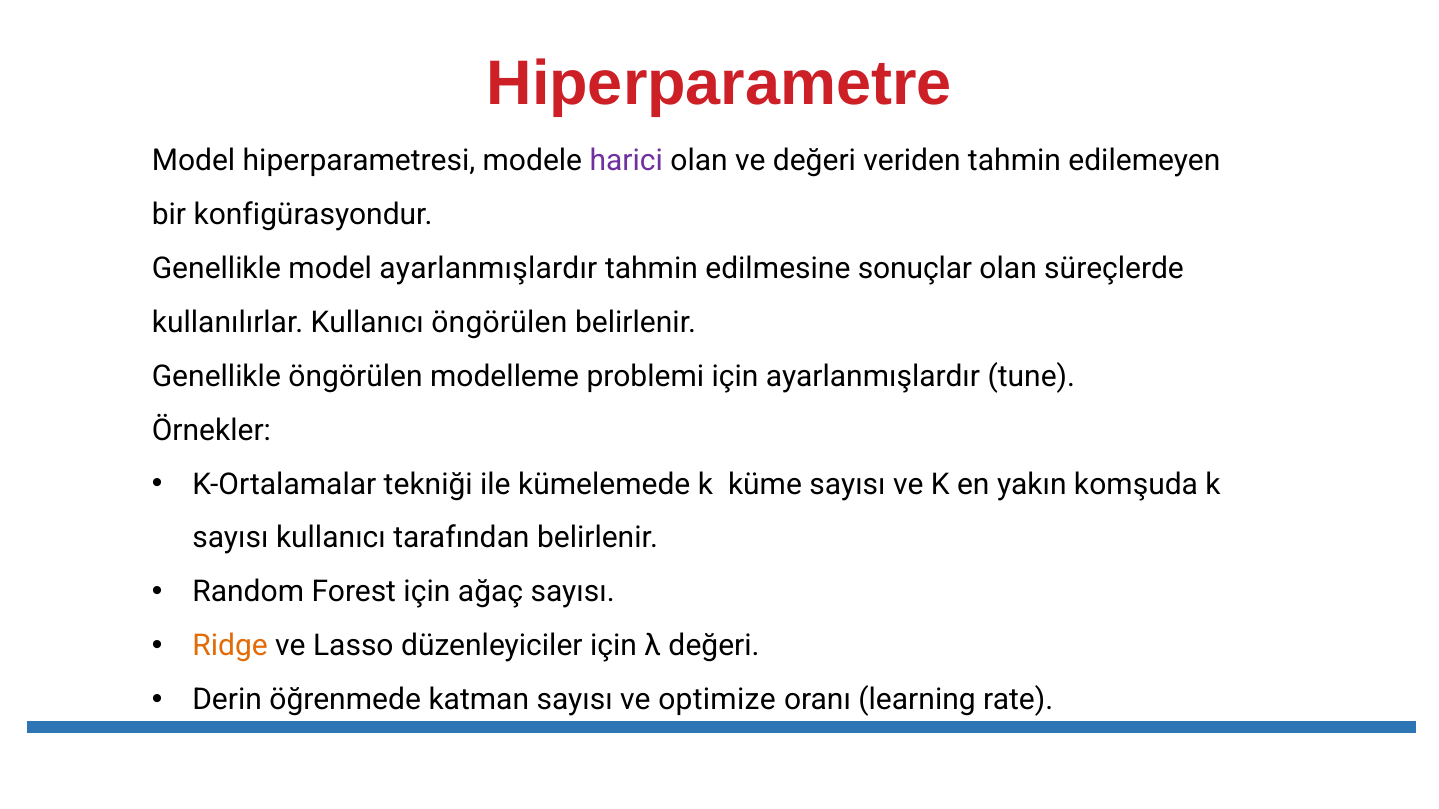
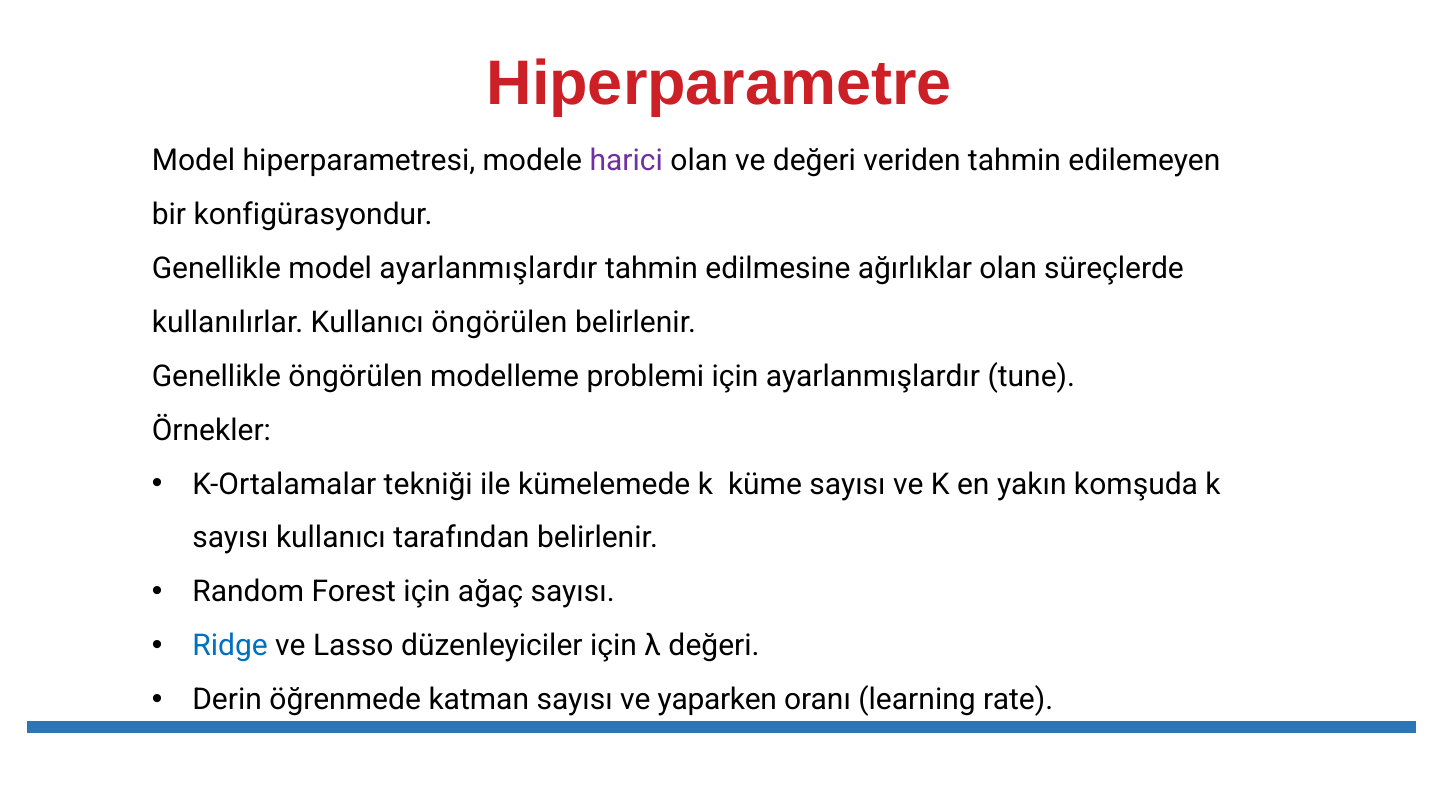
sonuçlar: sonuçlar -> ağırlıklar (915, 269)
Ridge colour: orange -> blue (230, 646)
optimize: optimize -> yaparken (717, 700)
